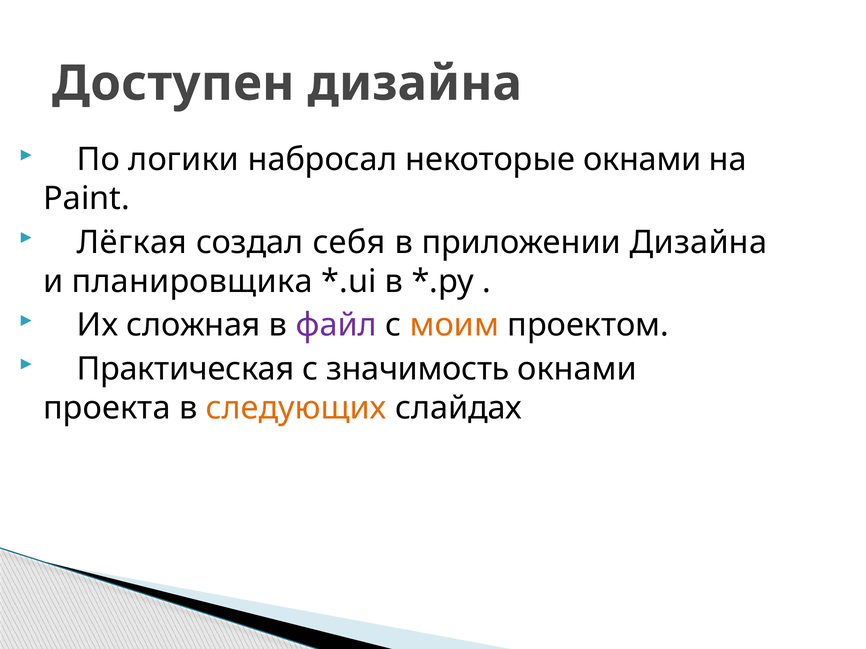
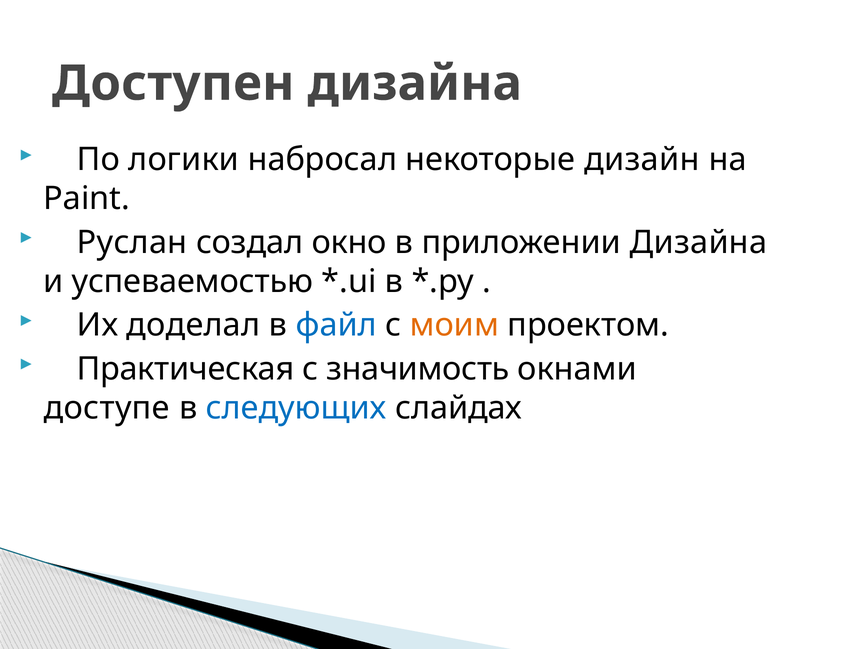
некоторые окнами: окнами -> дизайн (642, 160)
Лёгкая: Лёгкая -> Руслан (132, 243)
себя: себя -> окно (349, 243)
планировщика: планировщика -> успеваемостью (192, 282)
сложная: сложная -> доделал (193, 325)
файл colour: purple -> blue (336, 325)
проекта: проекта -> доступе (107, 408)
следующих colour: orange -> blue (296, 408)
